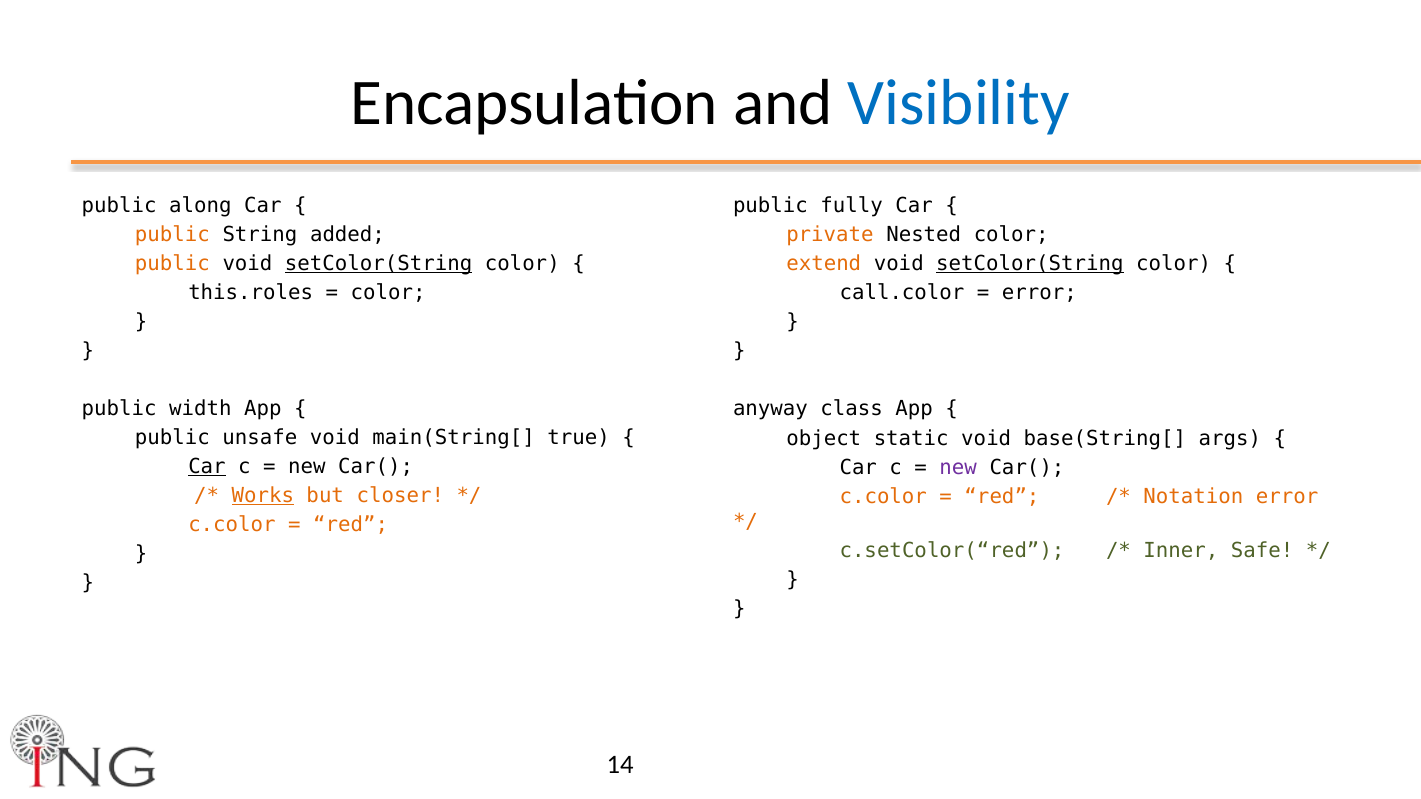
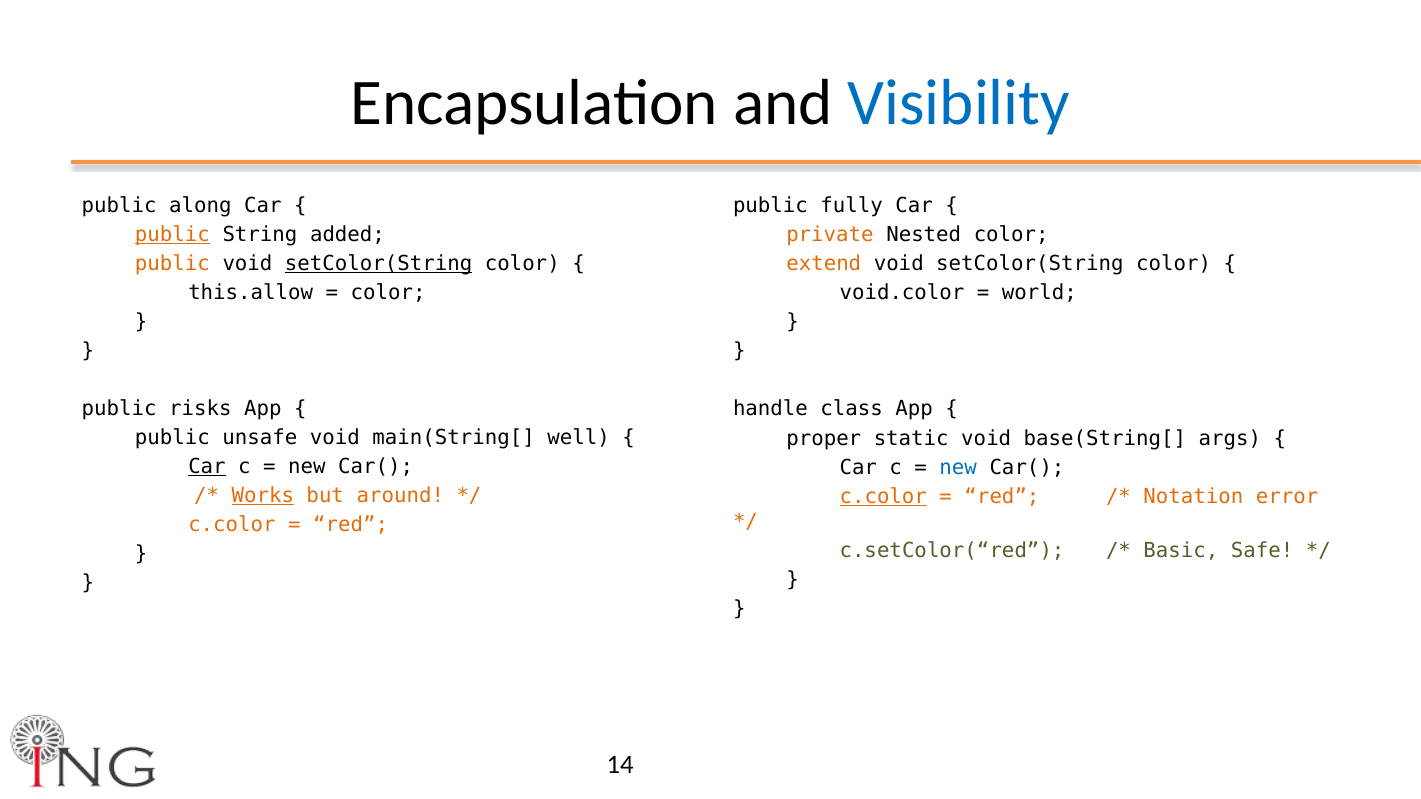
public underline: none -> present (172, 235)
setColor(String underline: present -> none (1030, 264)
this.roles: this.roles -> this.allow (251, 293)
call.color: call.color -> void.color (902, 293)
error: error -> world (1039, 293)
width: width -> risks (200, 409)
anyway: anyway -> handle (770, 409)
true: true -> well (579, 438)
object: object -> proper (824, 438)
new colour: purple -> blue (958, 467)
closer: closer -> around (400, 496)
c.color underline: none -> present (883, 497)
Inner: Inner -> Basic (1181, 551)
